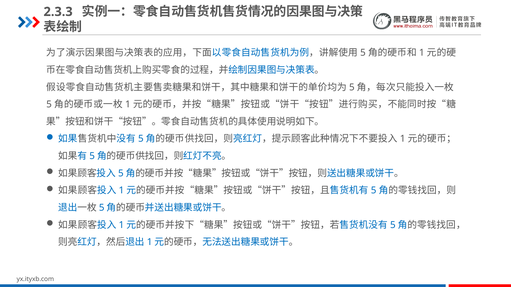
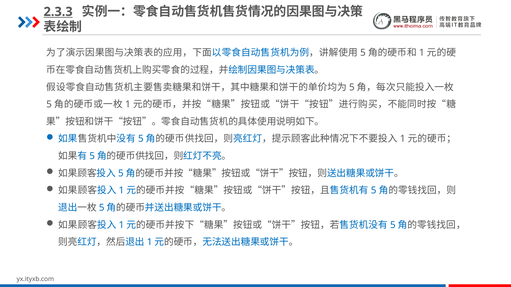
2.3.3 underline: none -> present (58, 12)
